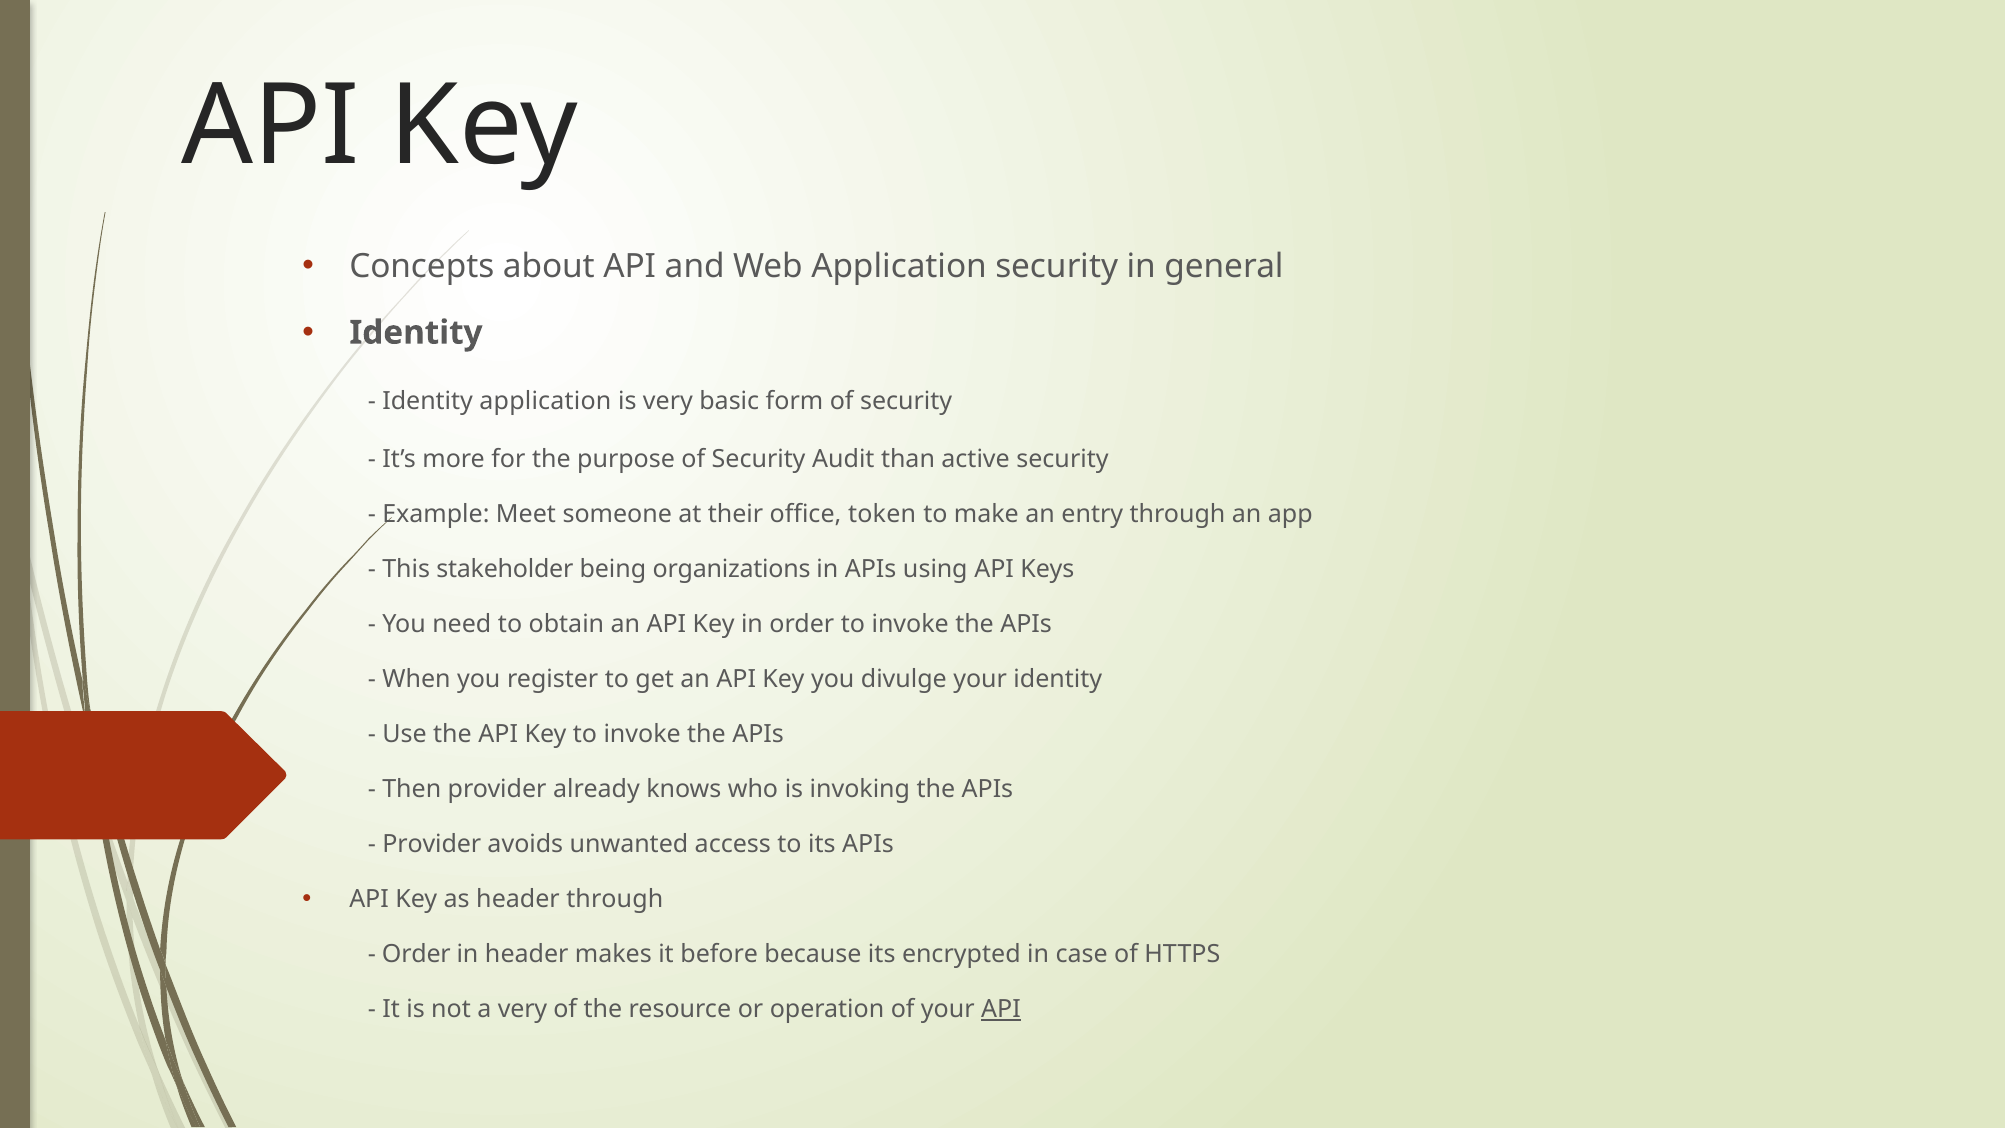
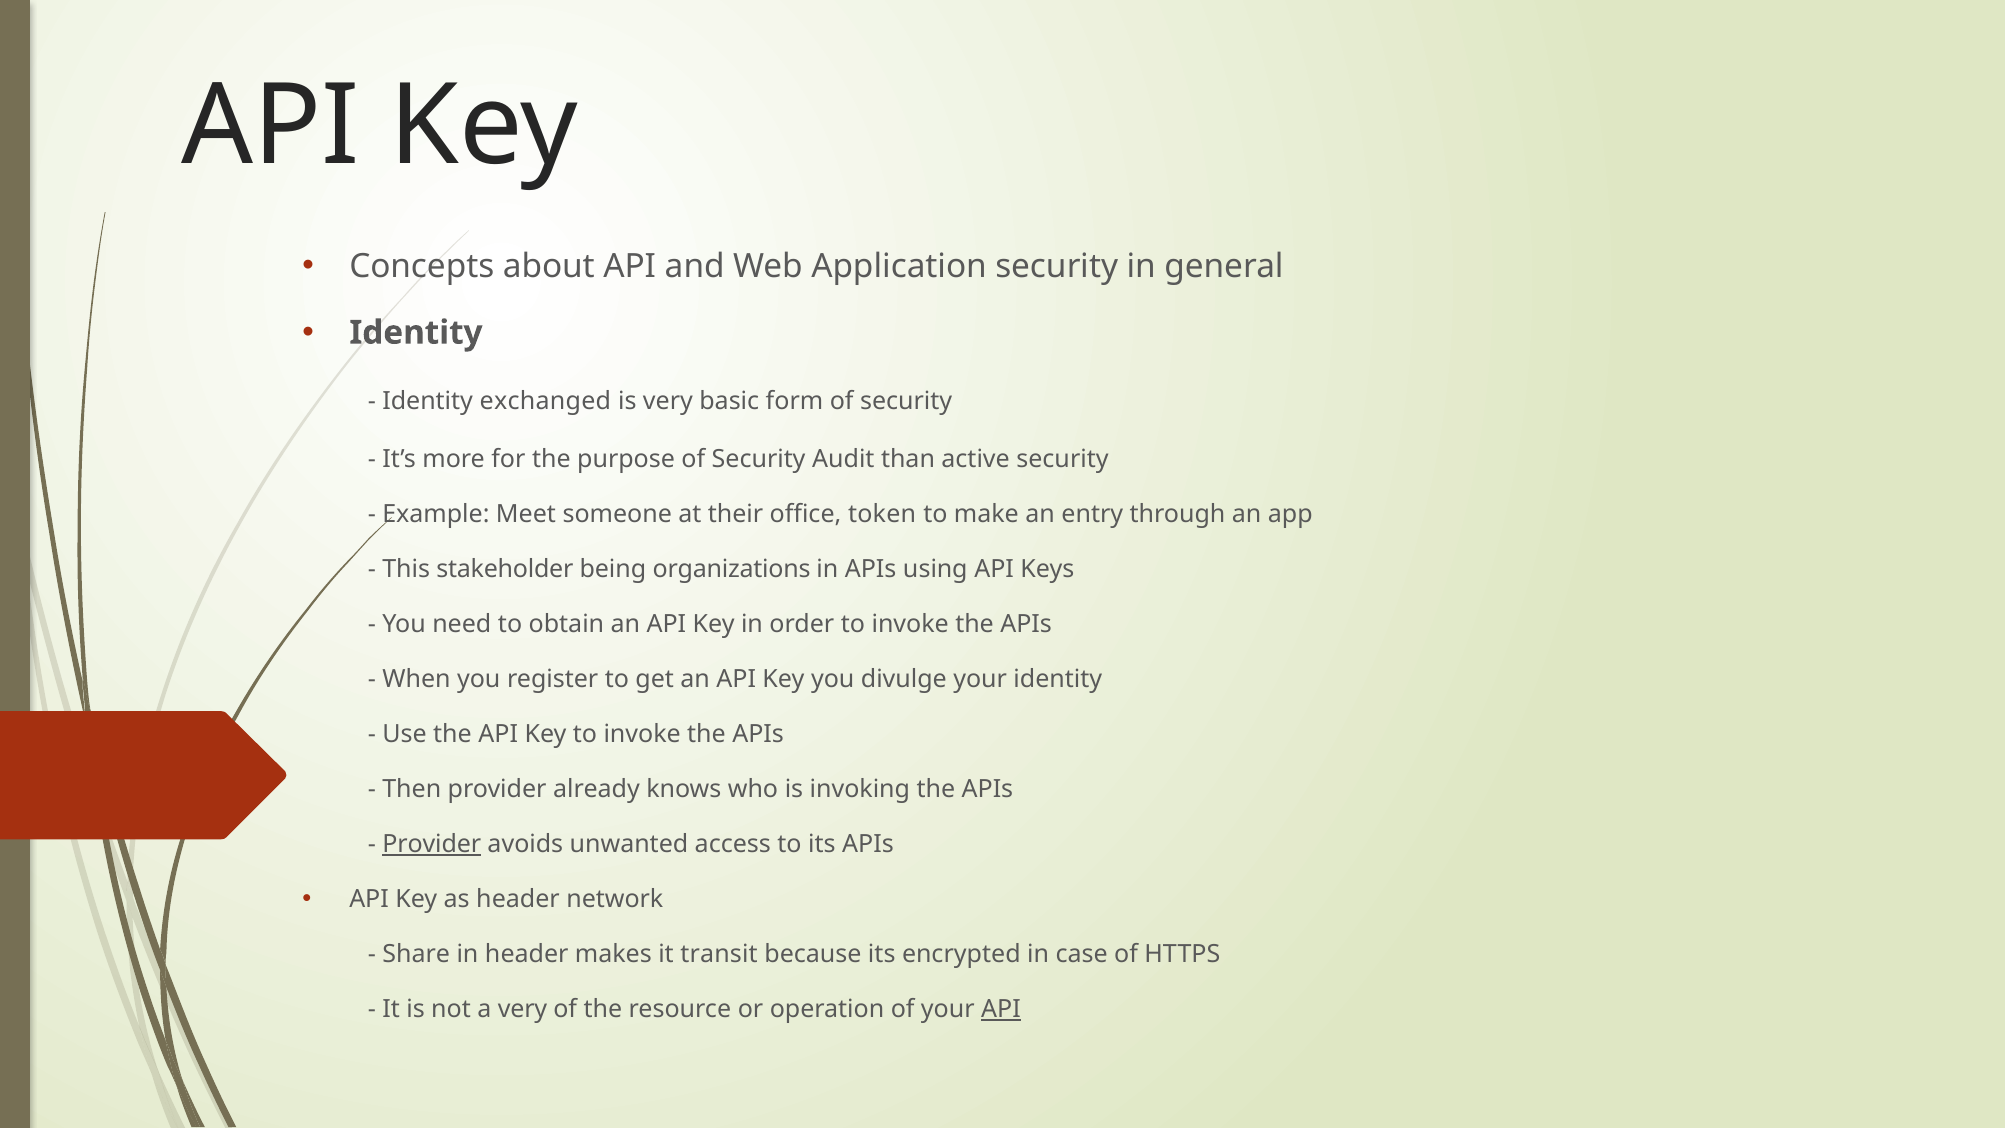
Identity application: application -> exchanged (545, 402)
Provider underline: none -> present (432, 844)
header through: through -> network (615, 899)
Order: Order -> Share (416, 954)
before: before -> transit (719, 954)
